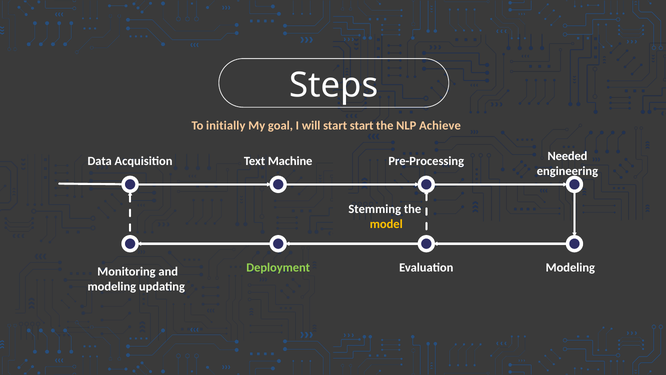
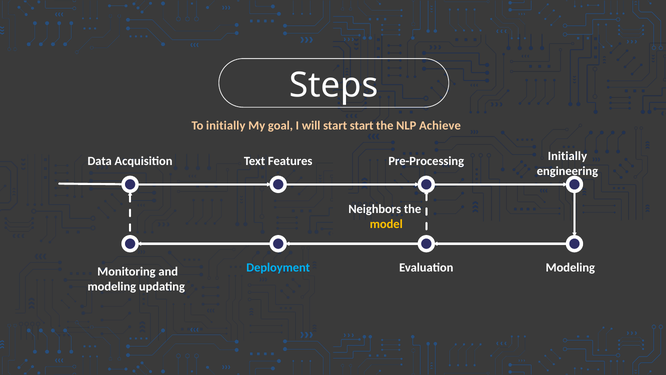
Machine: Machine -> Features (290, 161)
Pre-Processing Needed: Needed -> Initially (567, 156)
Stemming: Stemming -> Neighbors (375, 209)
Deployment colour: light green -> light blue (278, 267)
